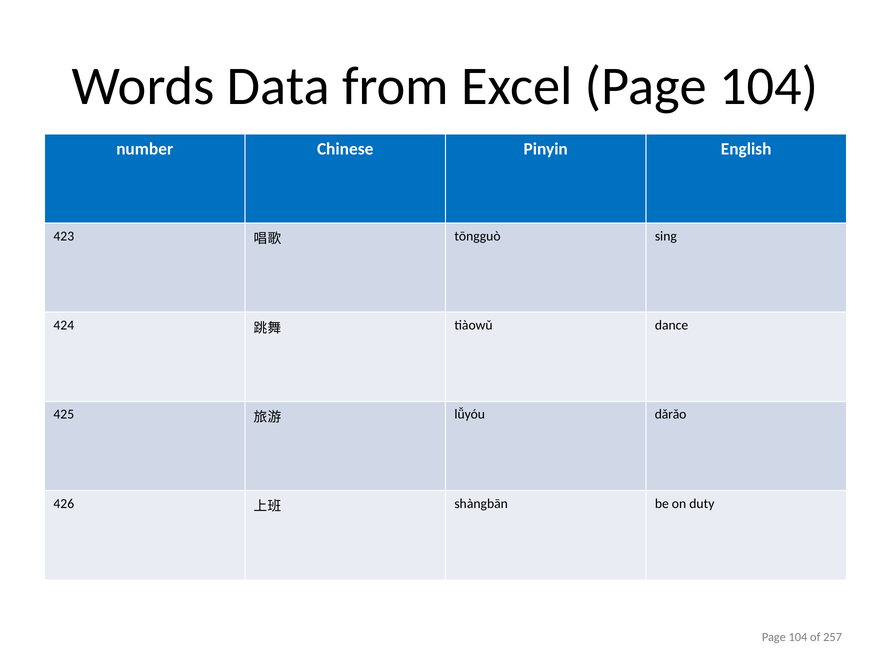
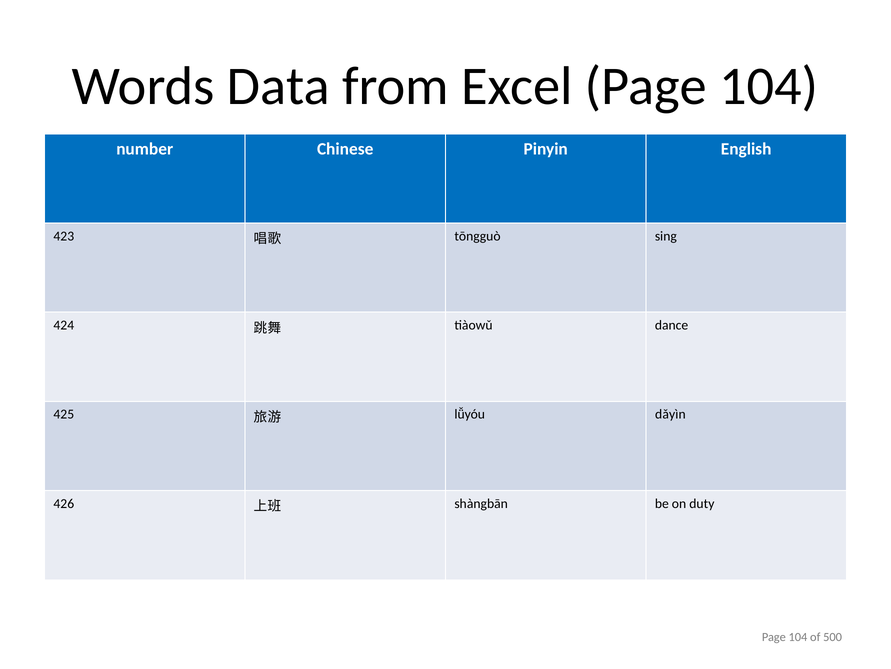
dǎrǎo: dǎrǎo -> dǎyìn (670, 414)
257: 257 -> 500 (833, 636)
